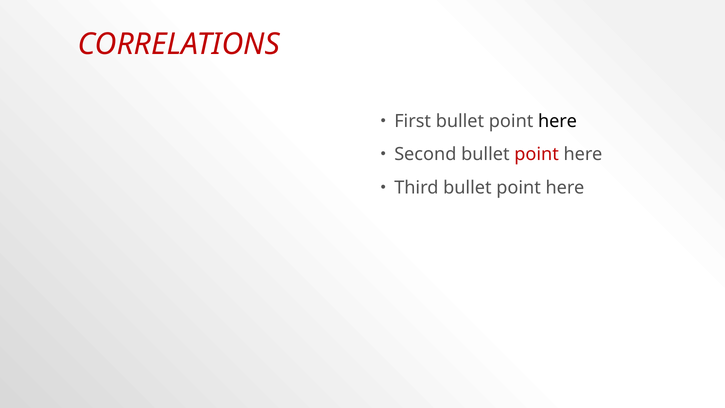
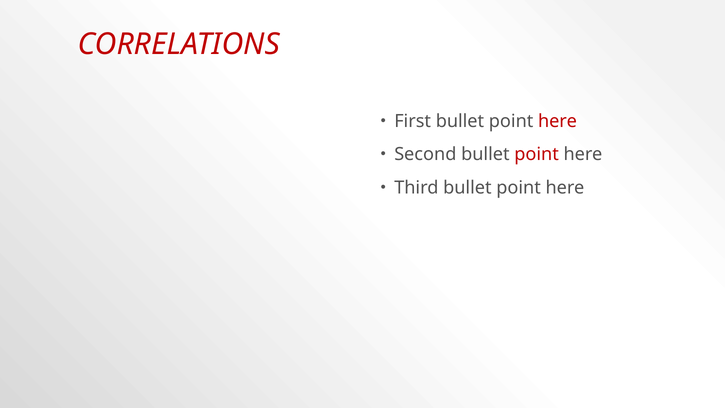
here colour: black -> red (558, 121)
